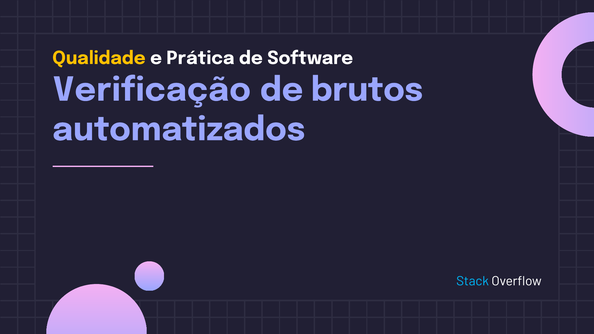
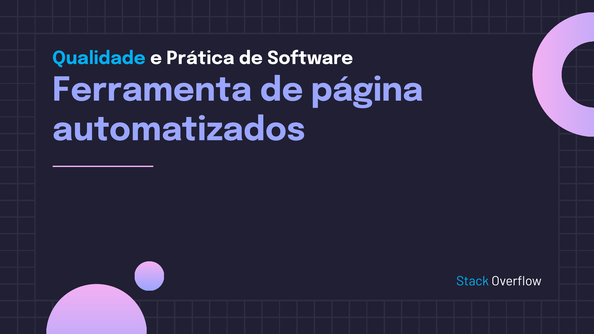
Qualidade colour: yellow -> light blue (99, 58)
Verificação: Verificação -> Ferramenta (152, 90)
brutos: brutos -> página (367, 90)
